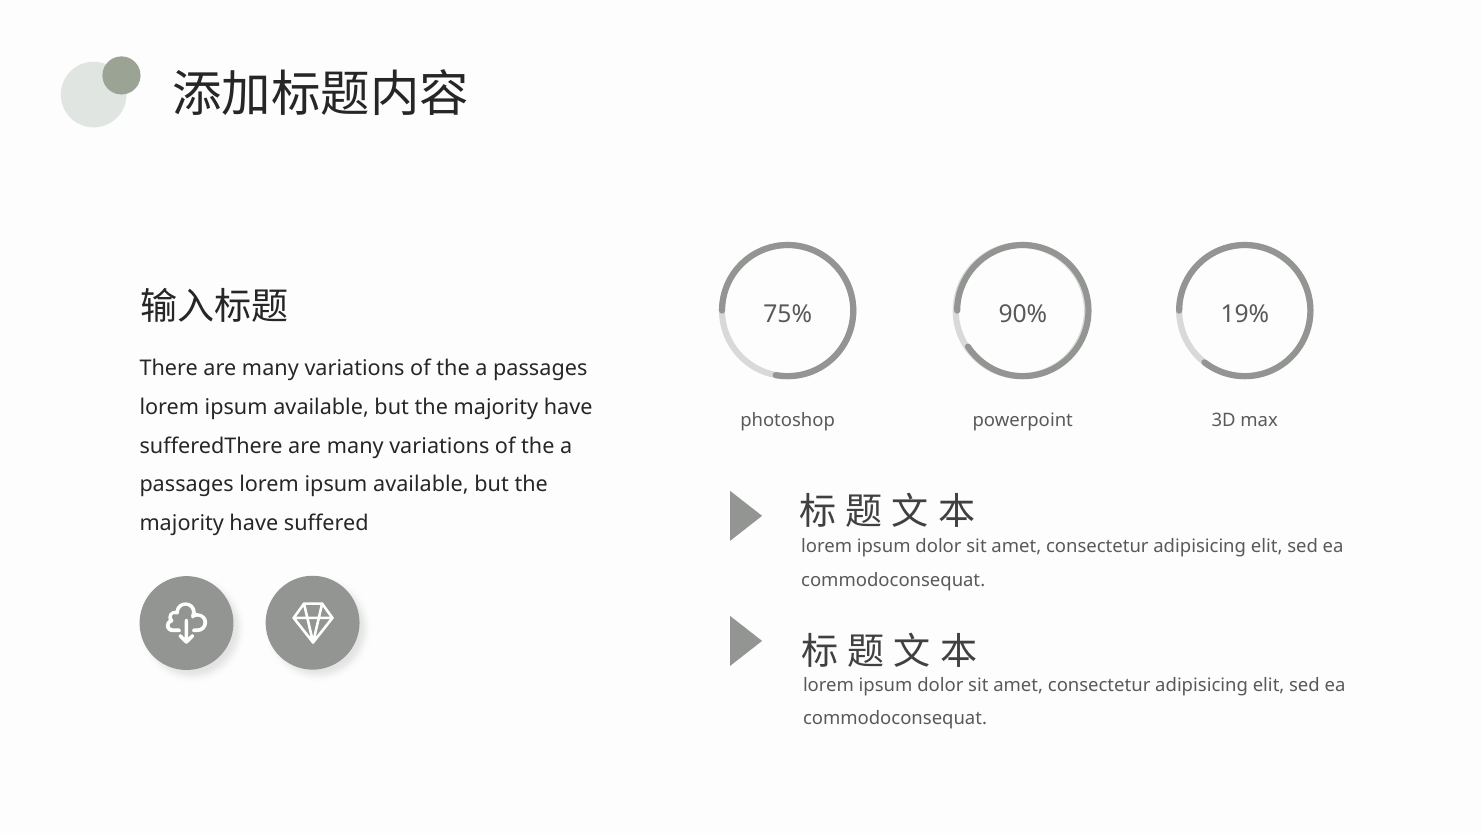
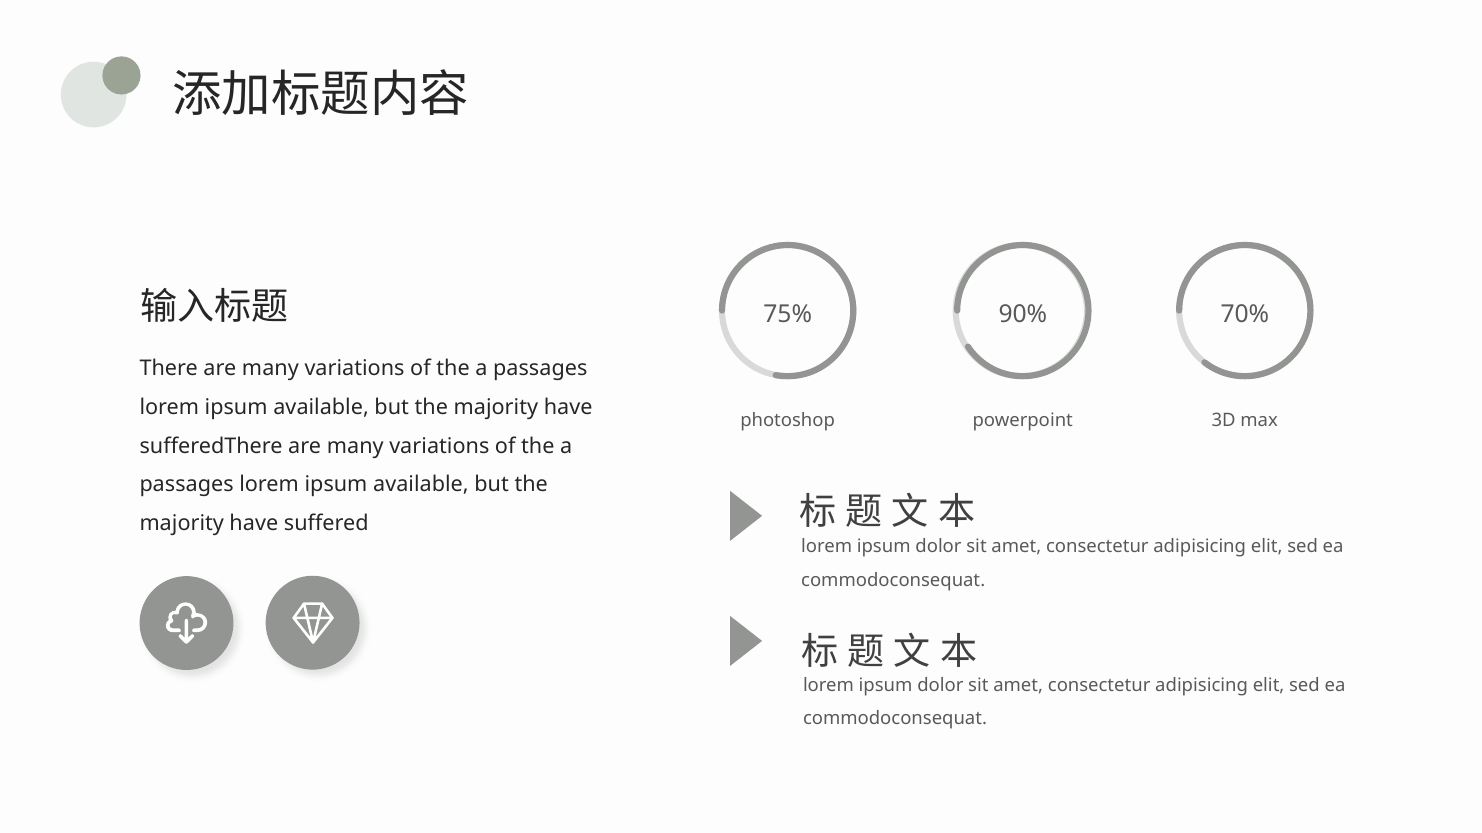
19%: 19% -> 70% (1245, 314)
